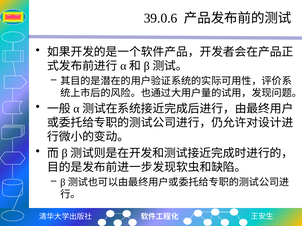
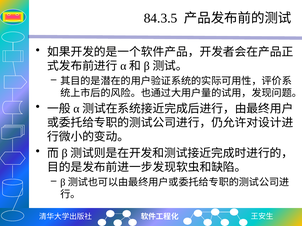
39.0.6: 39.0.6 -> 84.3.5 (161, 18)
